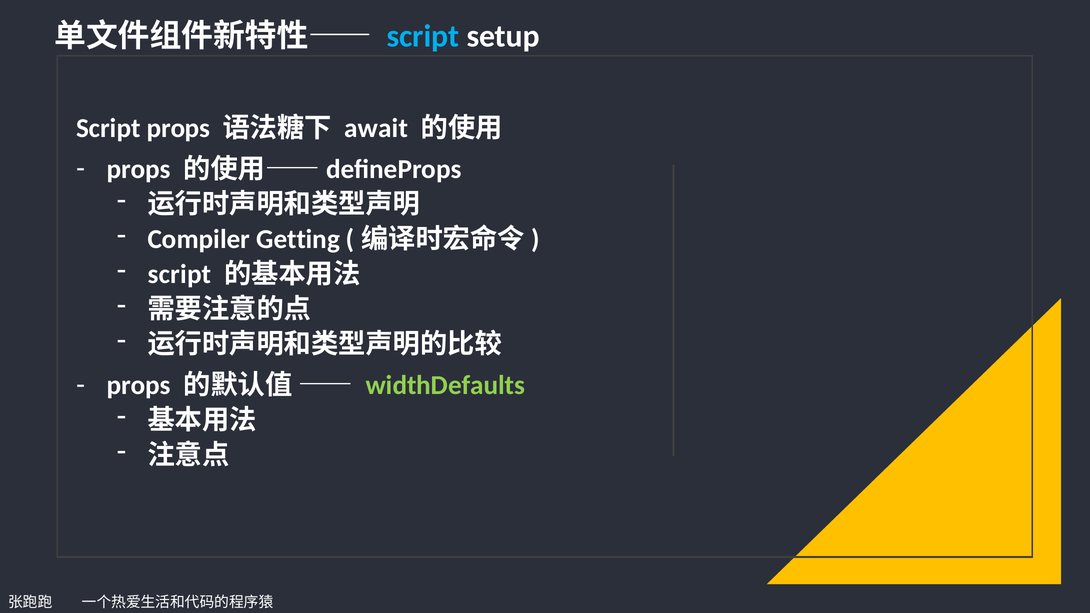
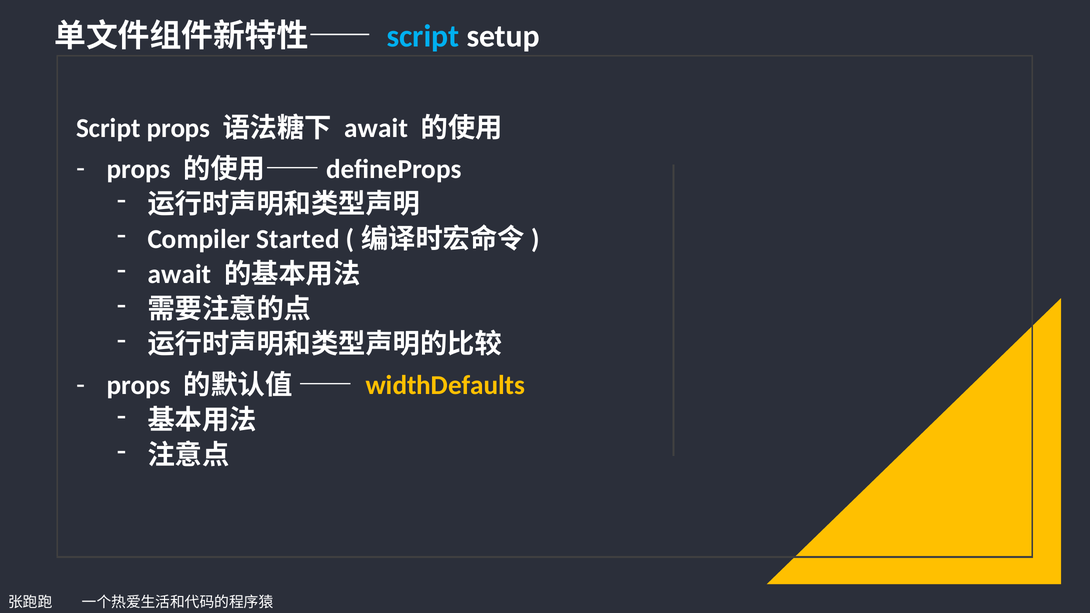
Getting: Getting -> Started (298, 239)
script: script -> await (179, 274)
widthDefaults colour: light green -> yellow (445, 385)
